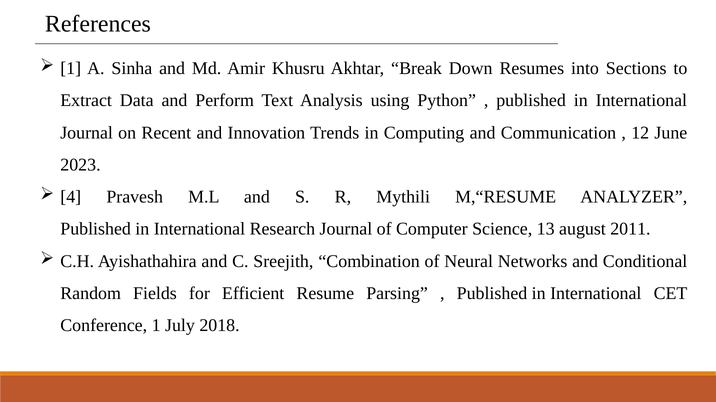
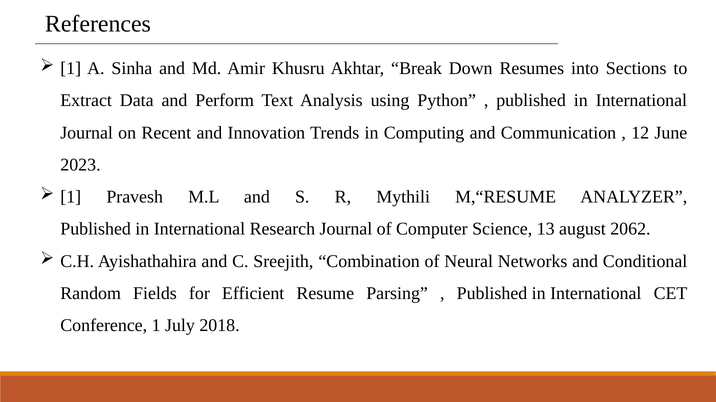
4: 4 -> 1 (71, 197)
2011: 2011 -> 2062 (630, 230)
